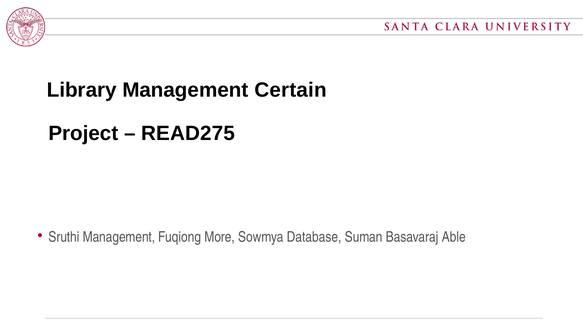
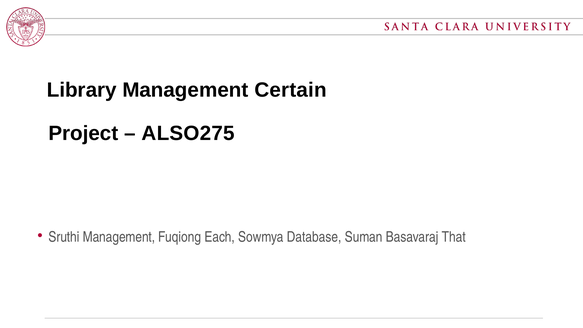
READ275: READ275 -> ALSO275 (188, 133)
More: More -> Each (220, 237)
Able: Able -> That (454, 237)
